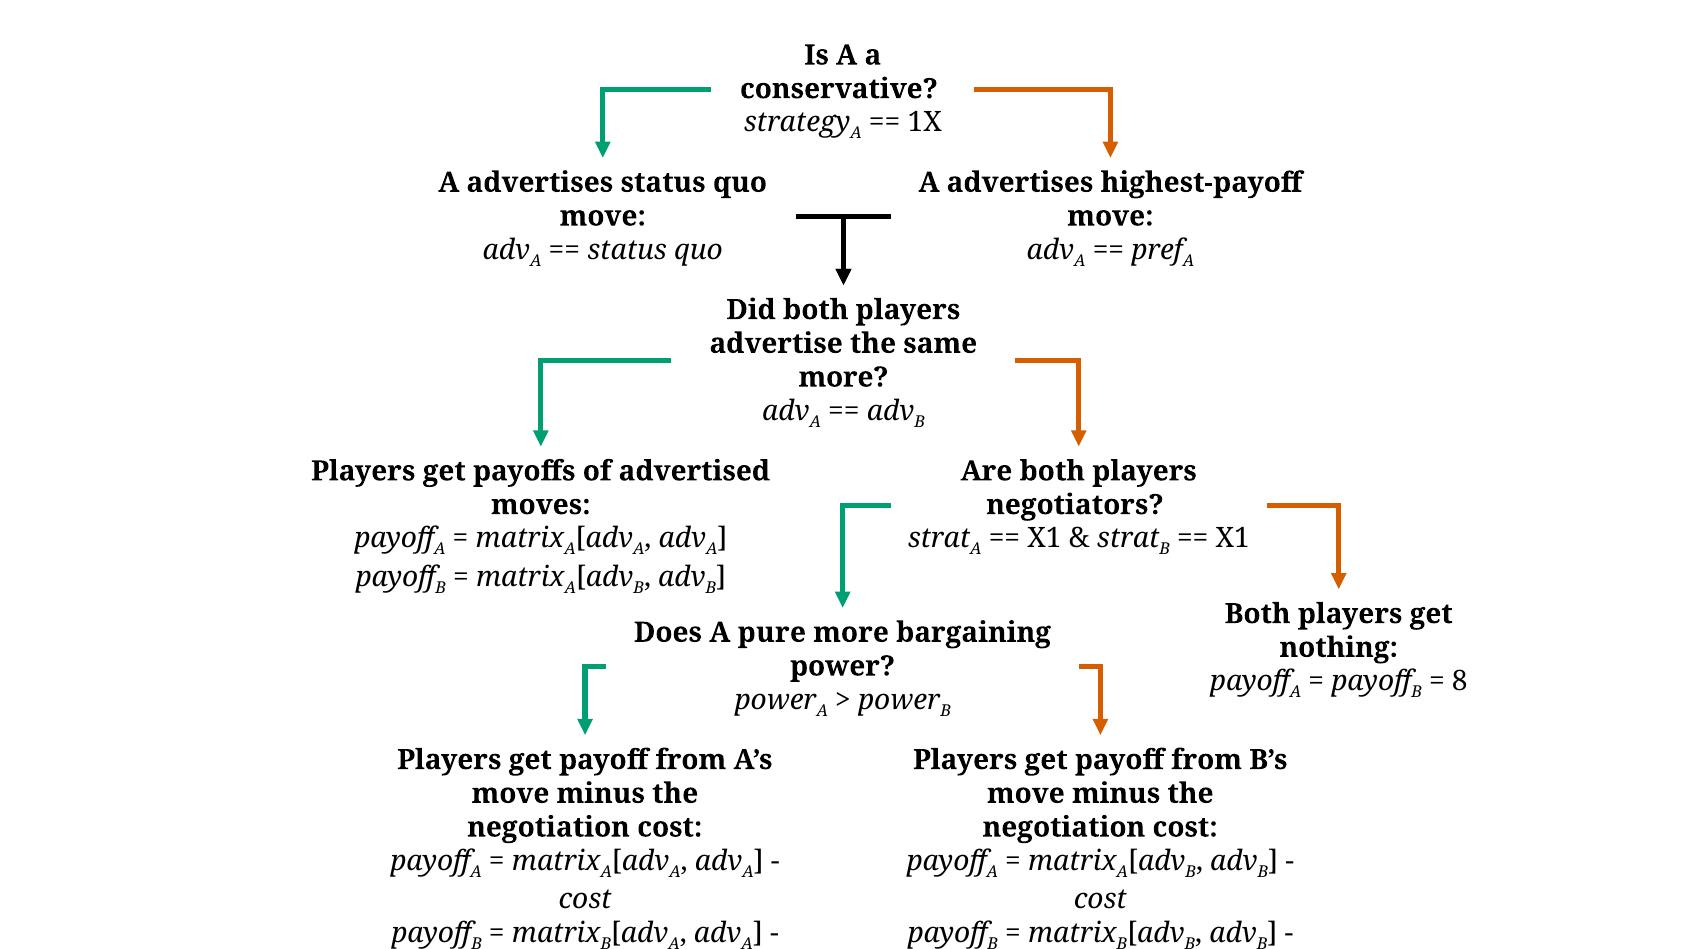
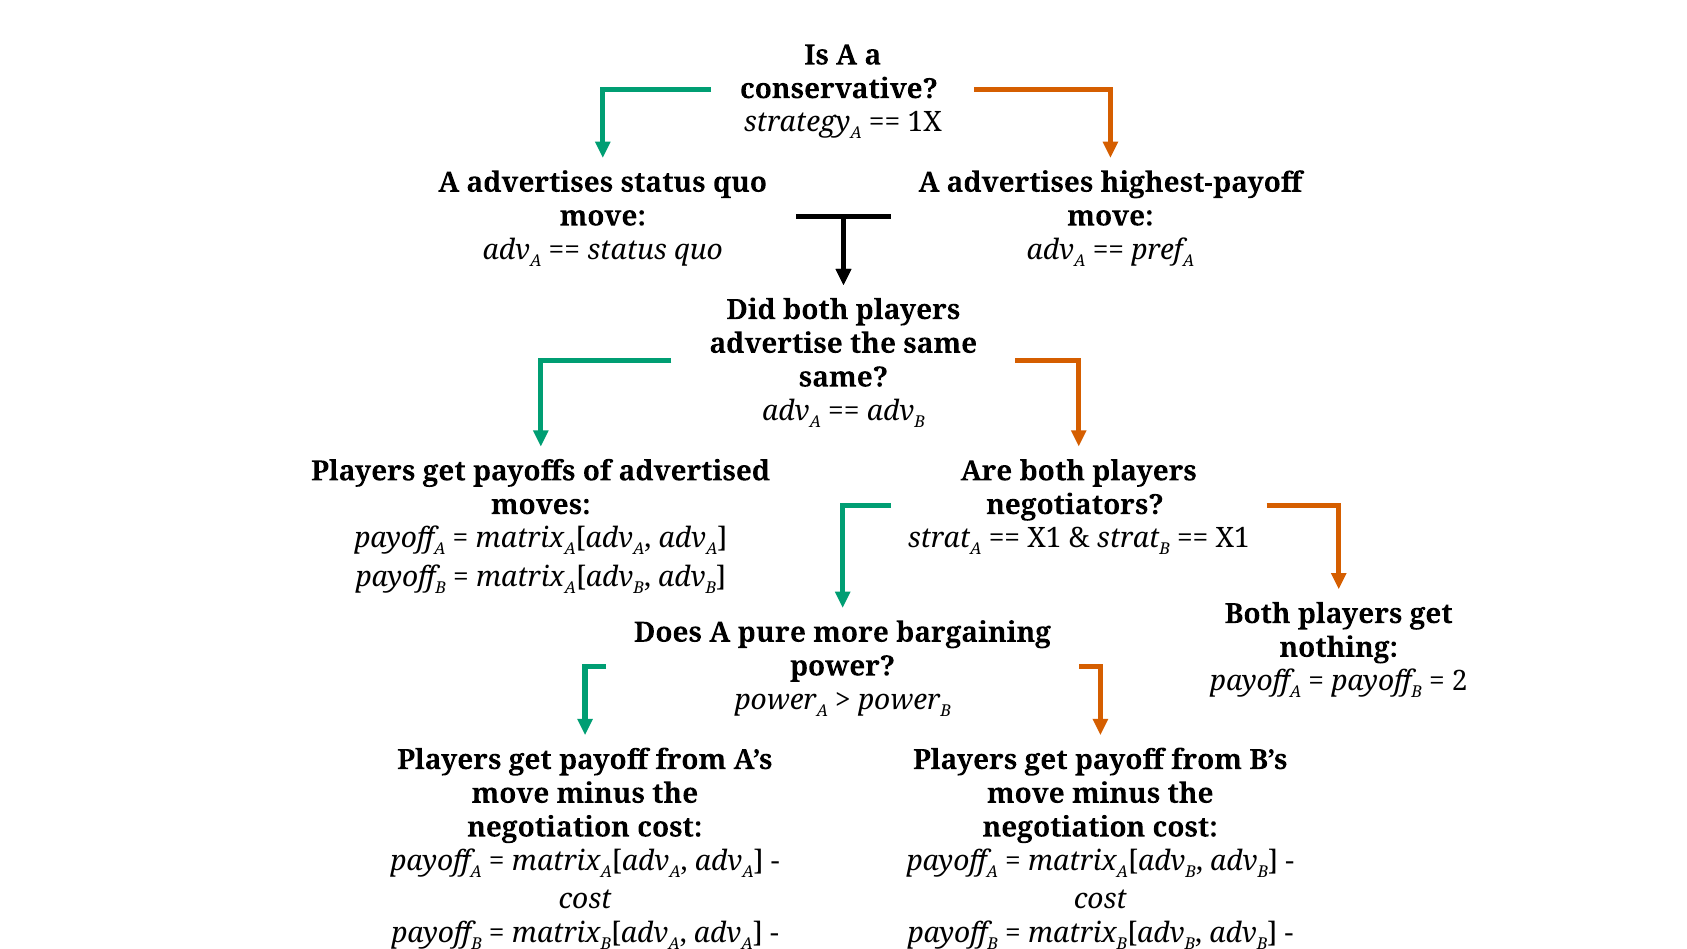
more: more -> same (843, 377)
8: 8 -> 2 (1460, 681)
